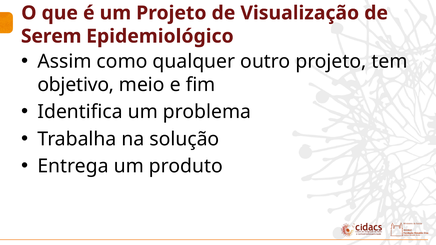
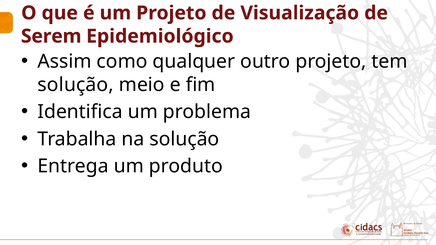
objetivo: objetivo -> solução (76, 85)
